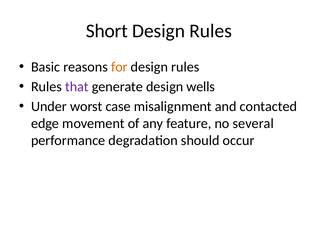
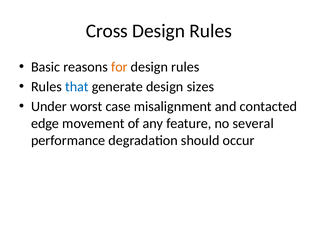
Short: Short -> Cross (107, 31)
that colour: purple -> blue (77, 87)
wells: wells -> sizes (201, 87)
